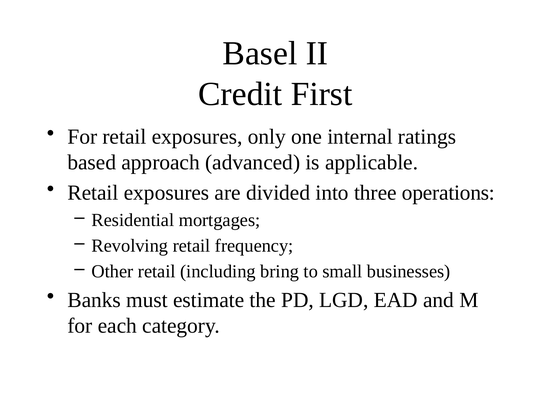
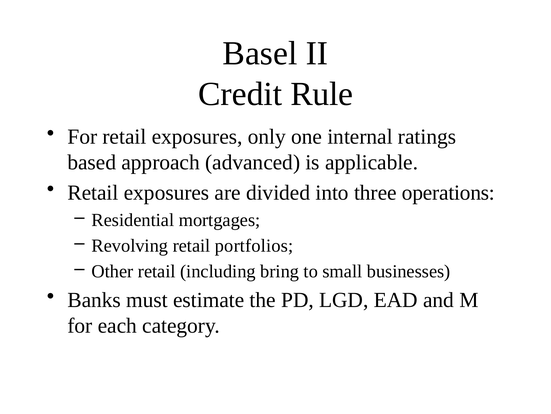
First: First -> Rule (322, 94)
frequency: frequency -> portfolios (254, 245)
